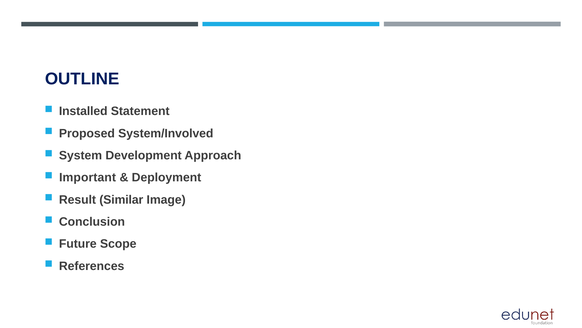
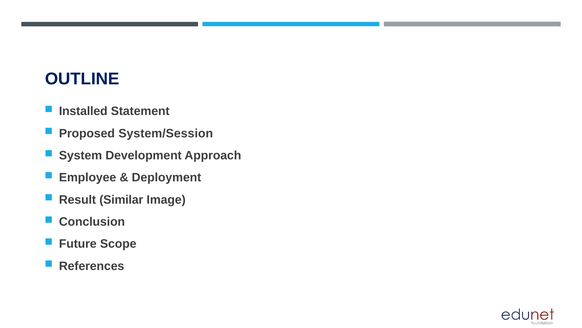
System/Involved: System/Involved -> System/Session (166, 133)
Important: Important -> Employee (88, 177)
